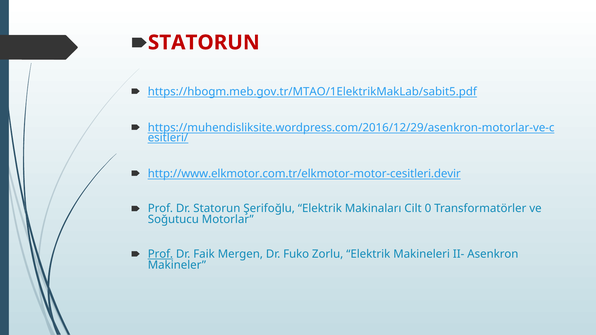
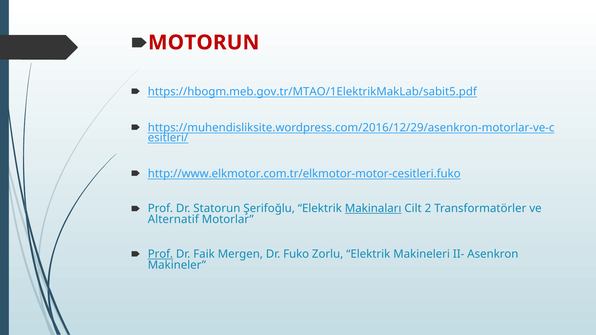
STATORUN: STATORUN -> MOTORUN (204, 43)
http://www.elkmotor.com.tr/elkmotor-motor-cesitleri.devir: http://www.elkmotor.com.tr/elkmotor-motor-cesitleri.devir -> http://www.elkmotor.com.tr/elkmotor-motor-cesitleri.fuko (304, 174)
Makinaları underline: none -> present (373, 209)
0: 0 -> 2 (428, 209)
Soğutucu: Soğutucu -> Alternatif (173, 220)
